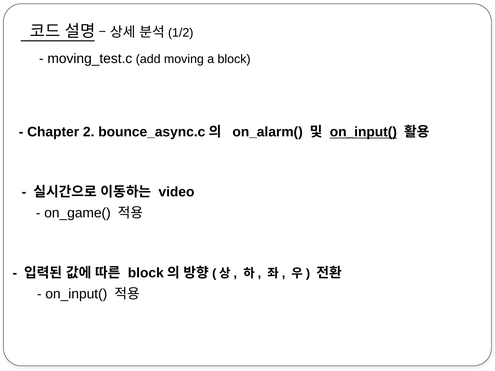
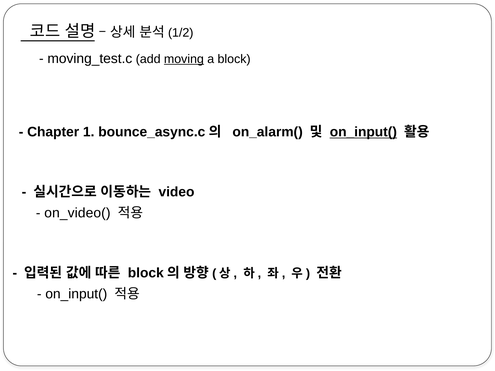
moving underline: none -> present (184, 59)
2: 2 -> 1 (89, 132)
on_game(: on_game( -> on_video( (77, 213)
